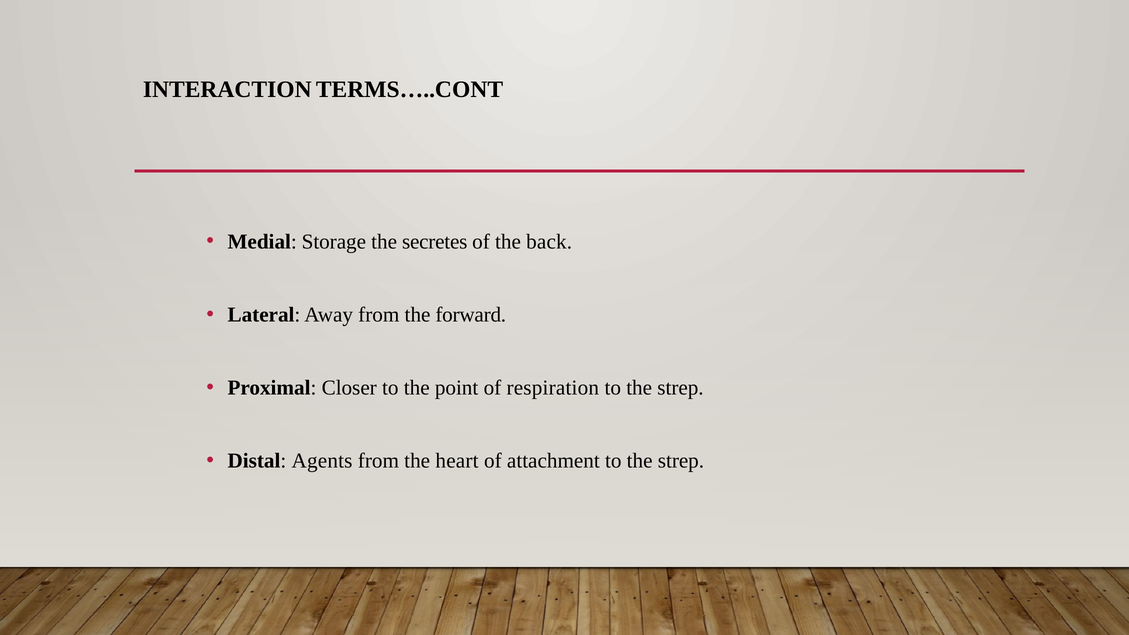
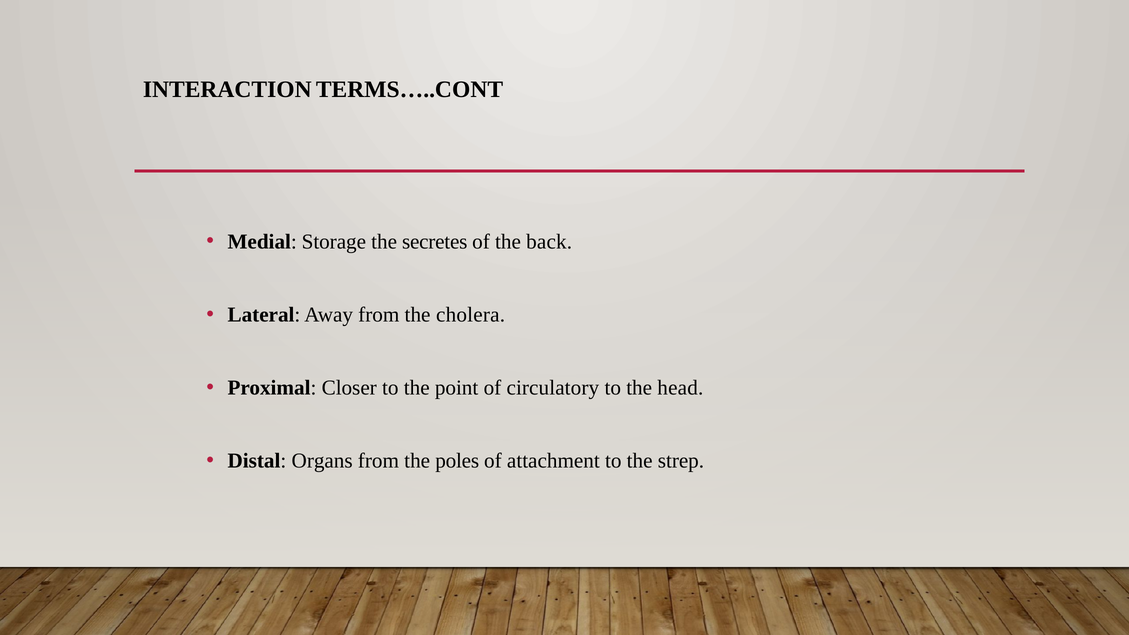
forward: forward -> cholera (471, 315)
respiration: respiration -> circulatory (553, 388)
strep: strep -> head (680, 388)
Agents: Agents -> Organs (322, 461)
heart: heart -> poles (457, 461)
